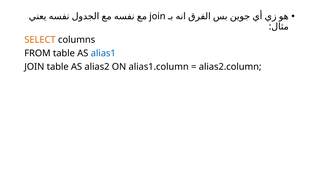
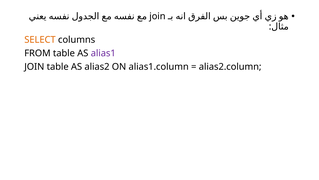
alias1 colour: blue -> purple (103, 53)
